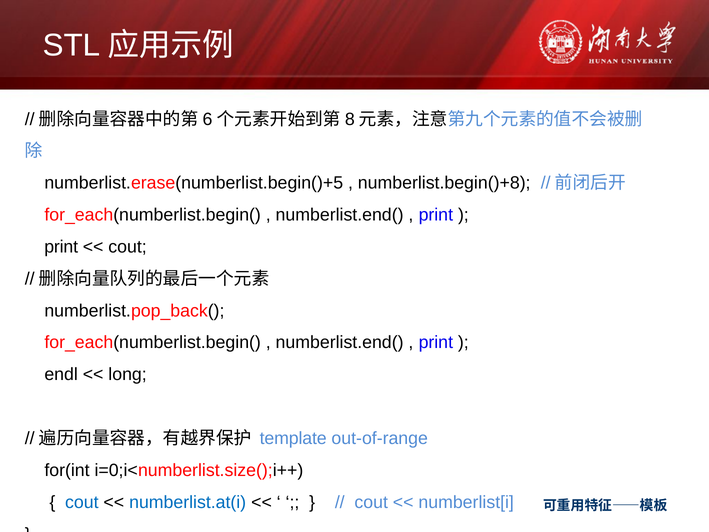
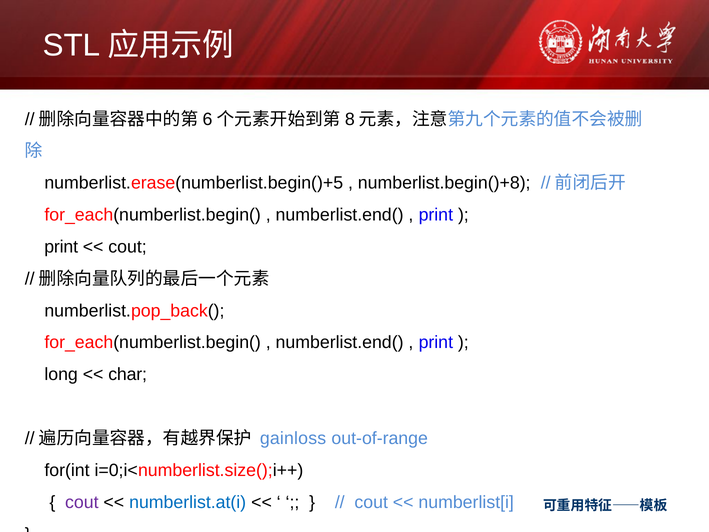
endl: endl -> long (61, 374)
long: long -> char (128, 374)
template: template -> gainloss (293, 438)
cout colour: blue -> purple (82, 502)
